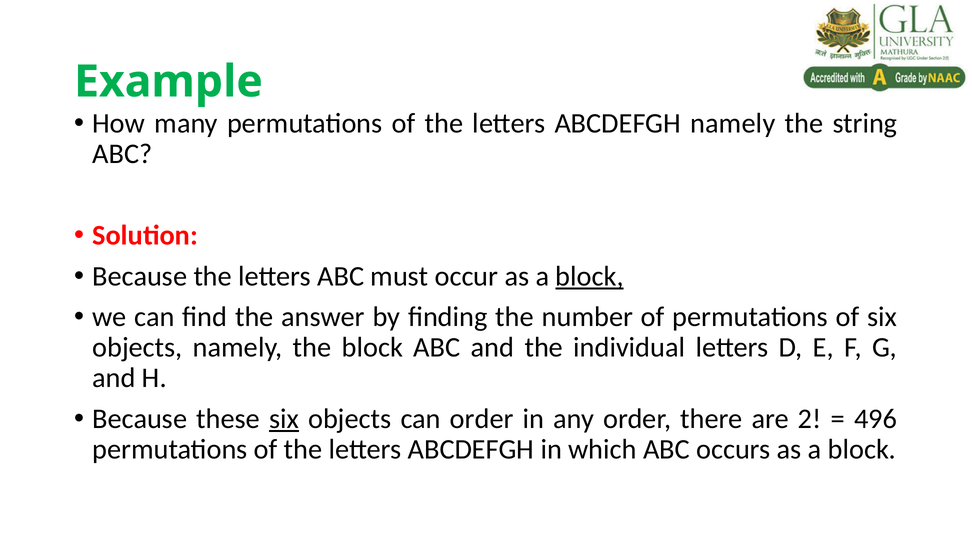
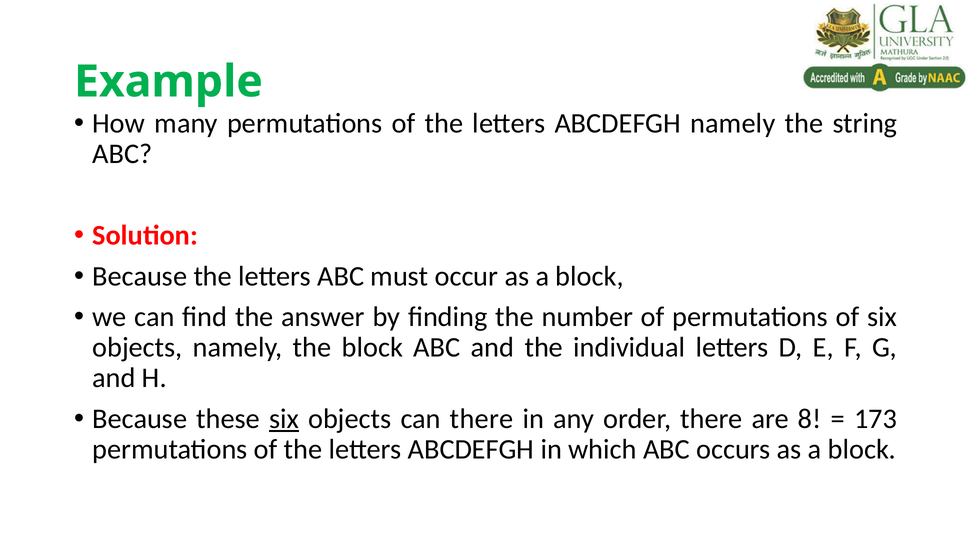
block underline: present -> none (590, 276)
can order: order -> there (482, 419)
2: 2 -> 8 (810, 419)
496: 496 -> 173 (876, 419)
